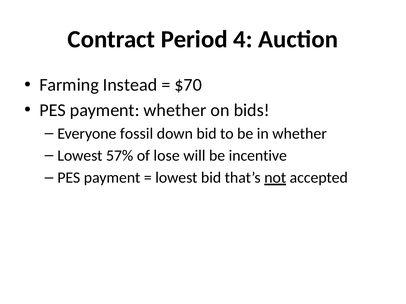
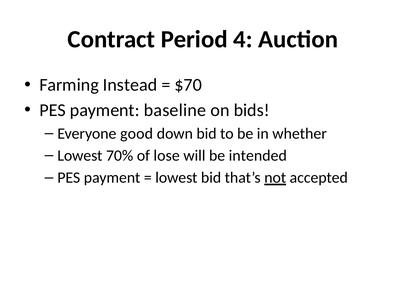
payment whether: whether -> baseline (175, 110)
fossil: fossil -> good (137, 134)
57%: 57% -> 70% (120, 156)
incentive: incentive -> intended (258, 156)
